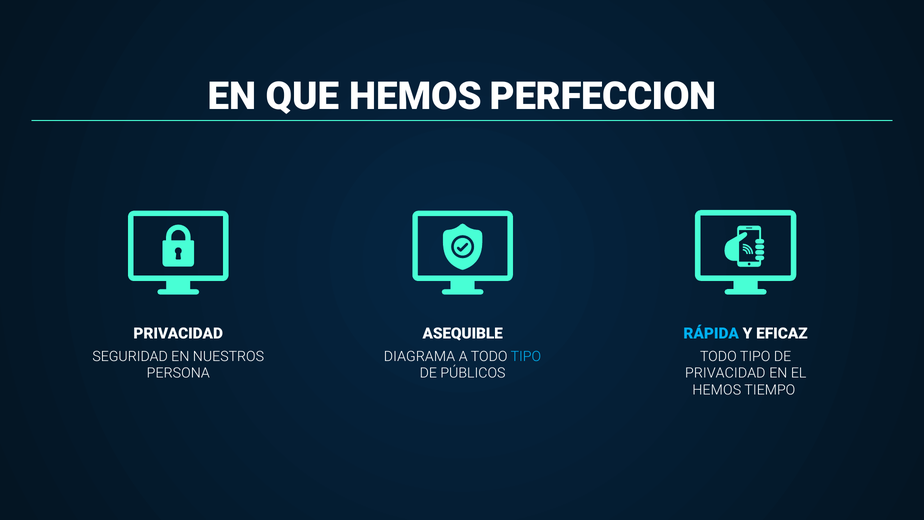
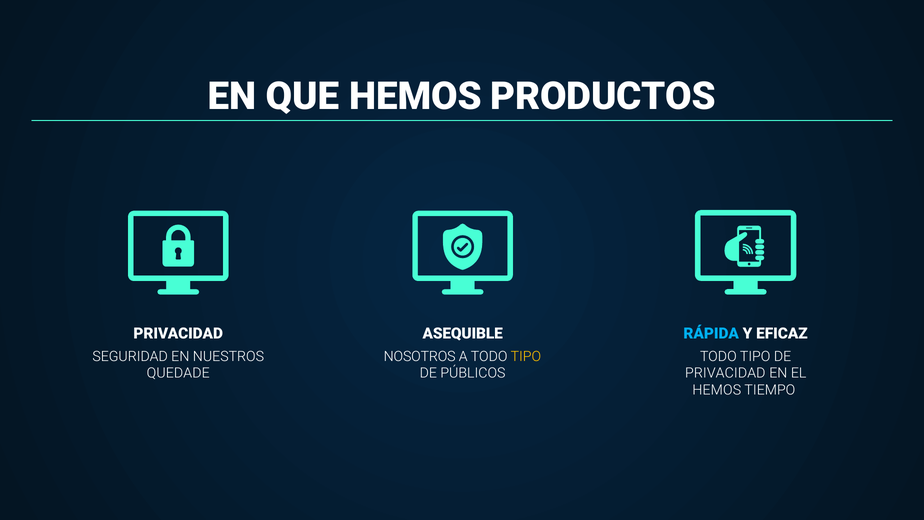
PERFECCION: PERFECCION -> PRODUCTOS (603, 97)
DIAGRAMA: DIAGRAMA -> NOSOTROS (420, 356)
TIPO colour: light blue -> yellow (526, 356)
PERSONA: PERSONA -> QUEDADE (178, 373)
